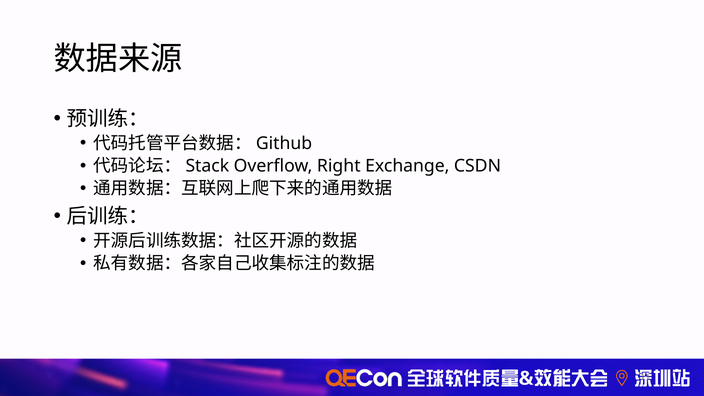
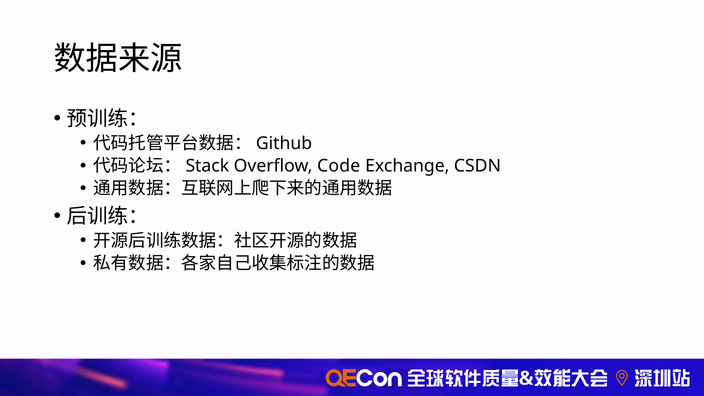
Right: Right -> Code (339, 166)
